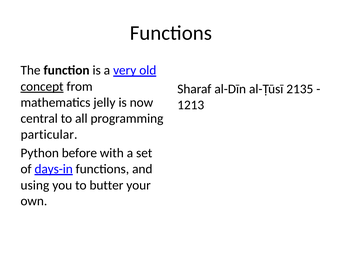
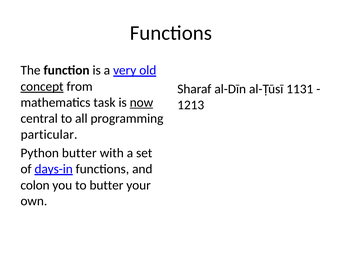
2135: 2135 -> 1131 (300, 89)
jelly: jelly -> task (104, 103)
now underline: none -> present (141, 103)
Python before: before -> butter (79, 153)
using: using -> colon (35, 185)
